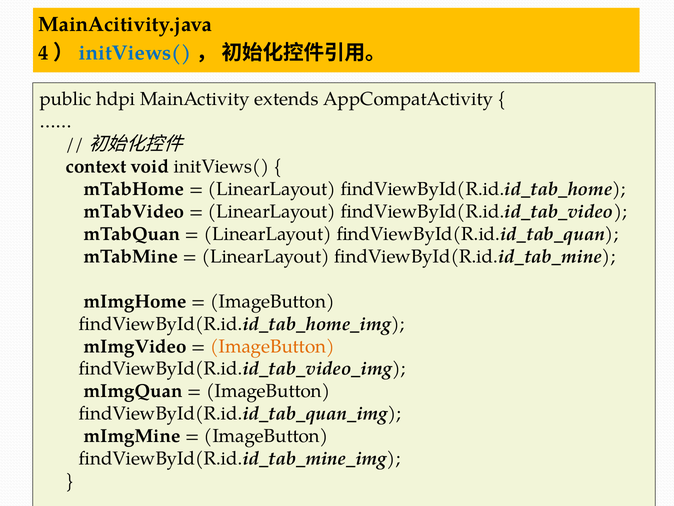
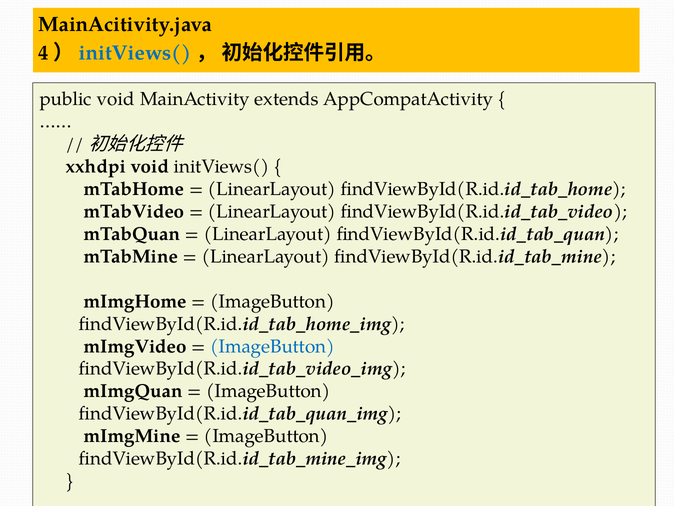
public hdpi: hdpi -> void (116, 99)
context: context -> xxhdpi (96, 166)
ImageButton colour: orange -> blue (272, 346)
